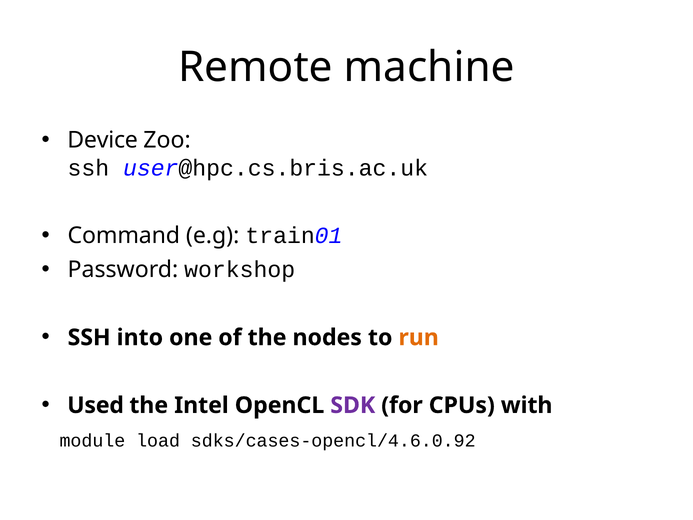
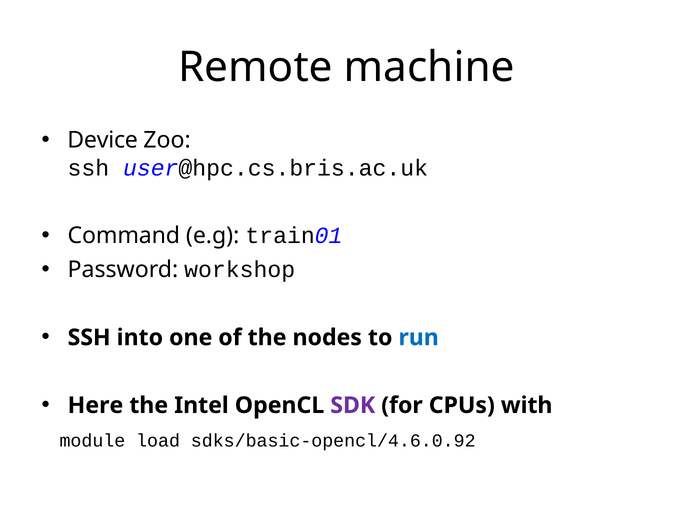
run colour: orange -> blue (419, 337)
Used: Used -> Here (95, 405)
sdks/cases-opencl/4.6.0.92: sdks/cases-opencl/4.6.0.92 -> sdks/basic-opencl/4.6.0.92 (333, 441)
